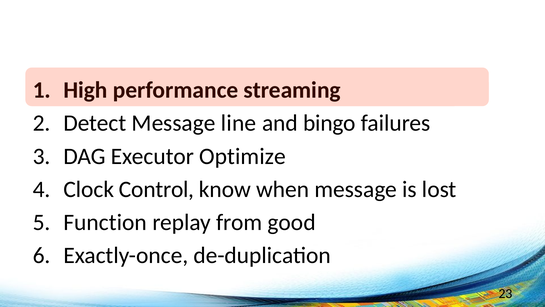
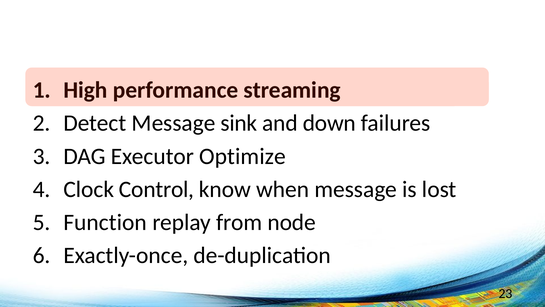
line: line -> sink (239, 123)
bingo: bingo -> down (329, 123)
good: good -> node (292, 222)
